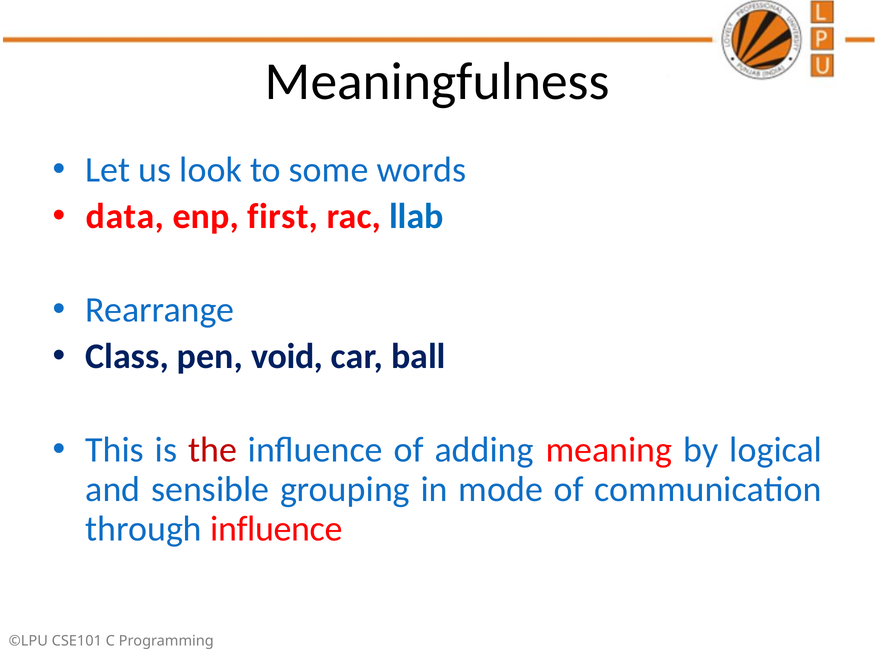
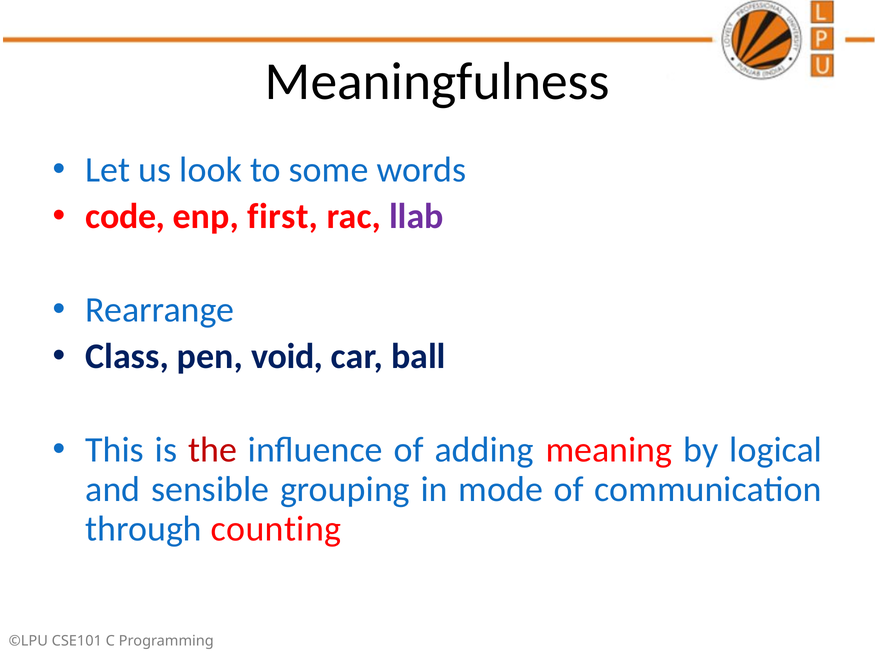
data: data -> code (125, 217)
llab colour: blue -> purple (416, 217)
through influence: influence -> counting (276, 529)
